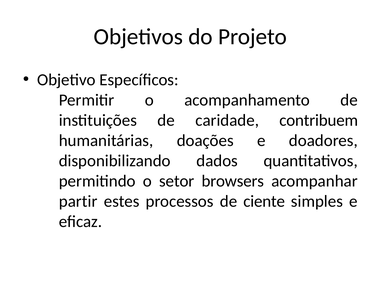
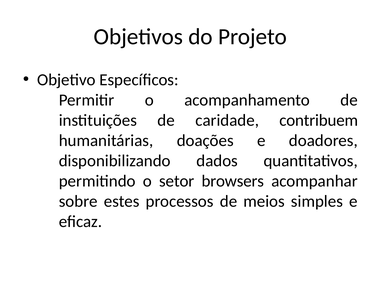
partir: partir -> sobre (78, 202)
ciente: ciente -> meios (264, 202)
